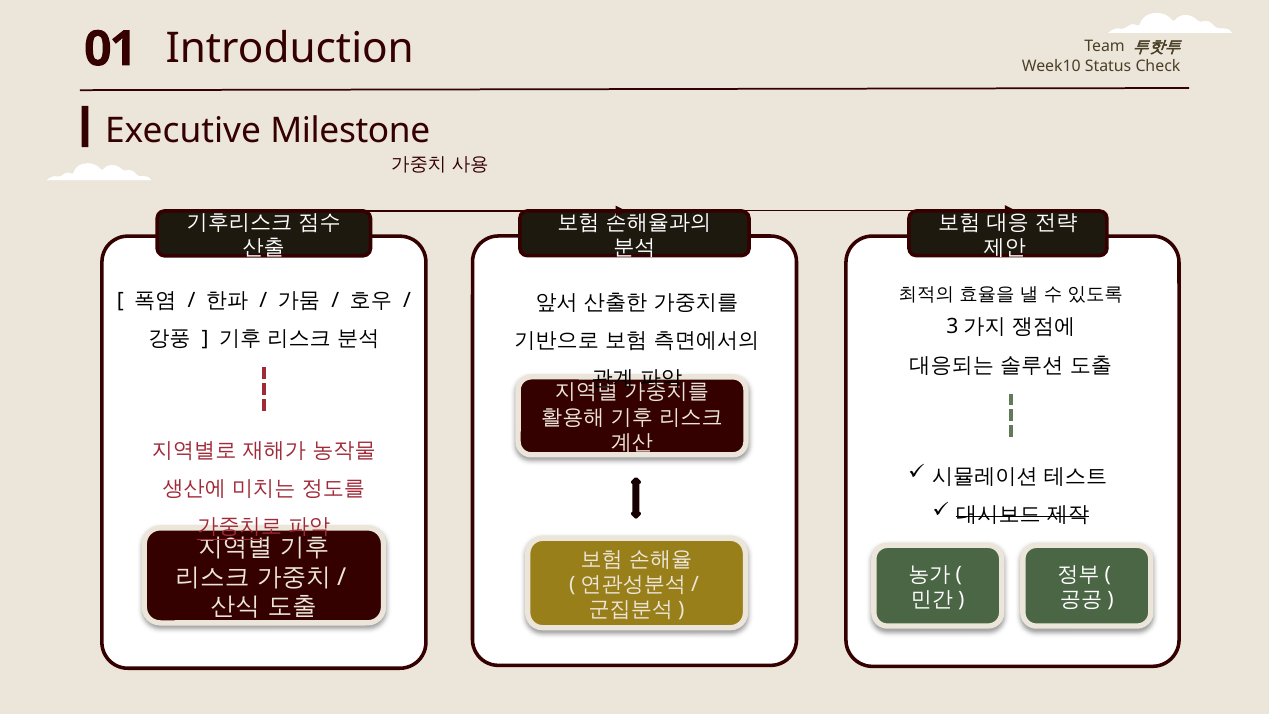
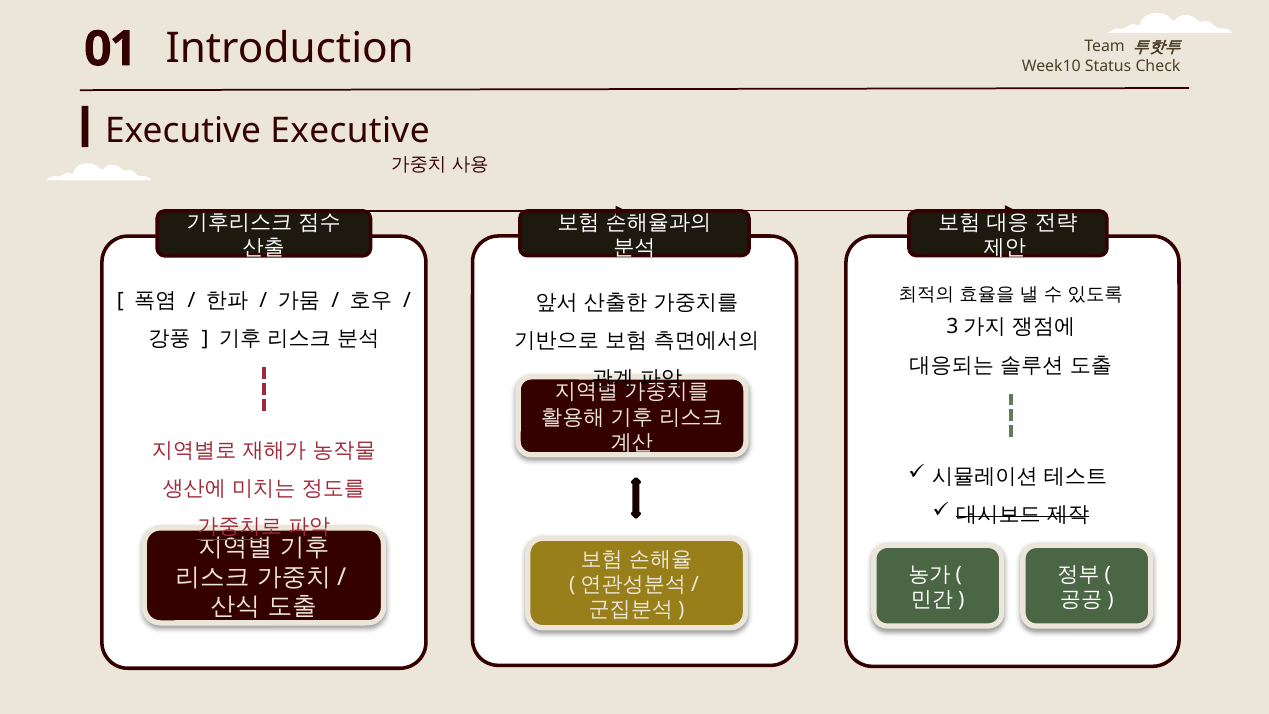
Executive Milestone: Milestone -> Executive (350, 131)
